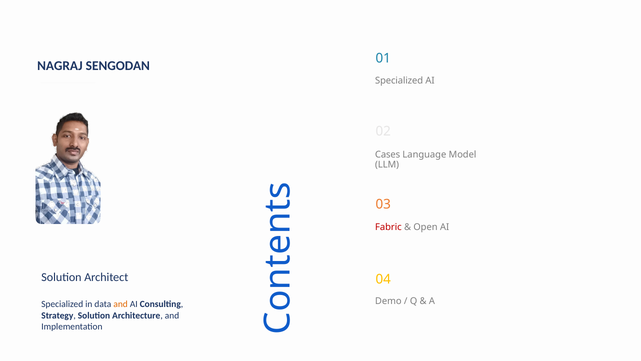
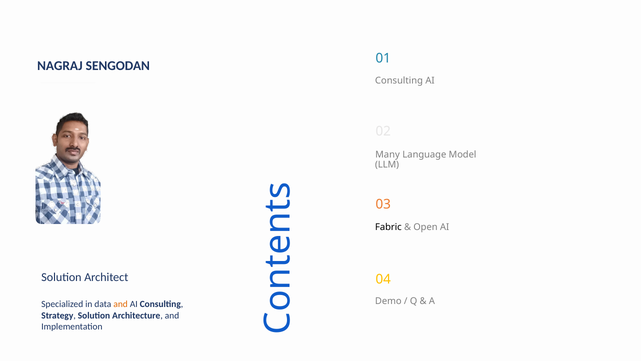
Specialized: Specialized -> Consulting (399, 80)
Cases: Cases -> Many (388, 154)
Fabric colour: red -> black (388, 227)
